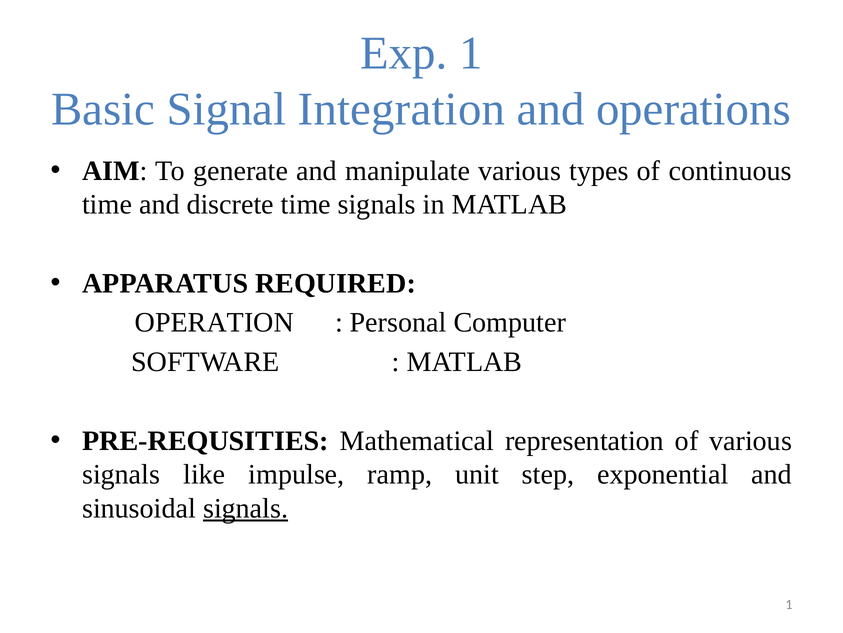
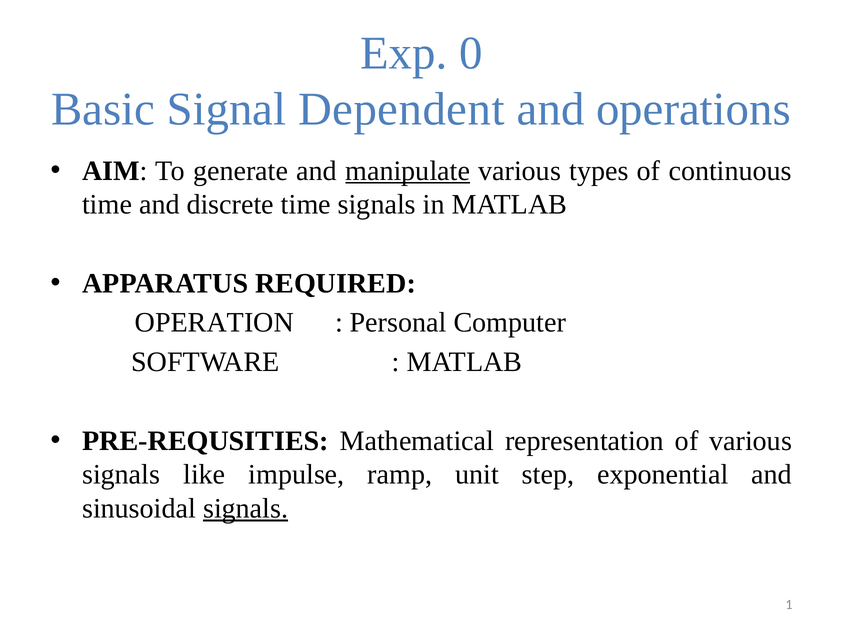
Exp 1: 1 -> 0 (471, 53)
Integration: Integration -> Dependent (401, 109)
manipulate underline: none -> present (408, 171)
